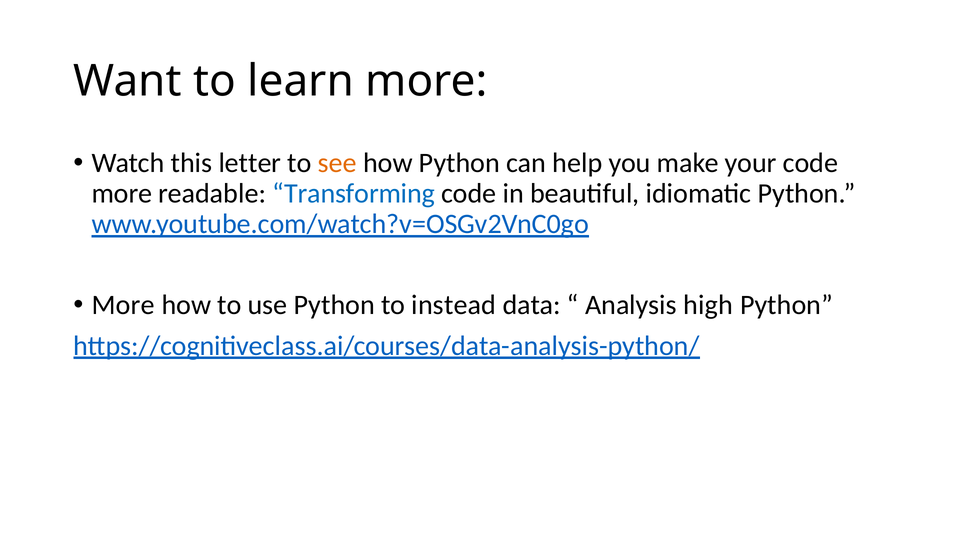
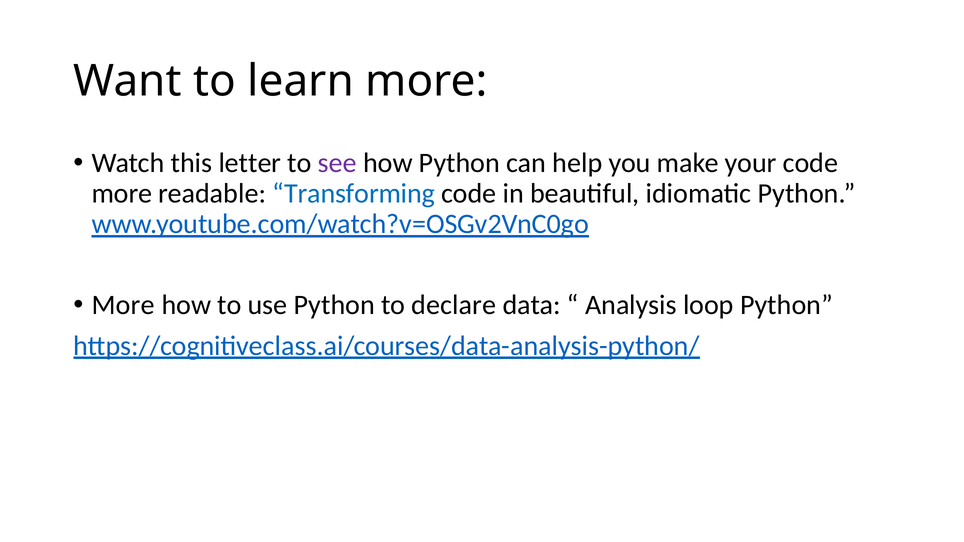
see colour: orange -> purple (337, 163)
instead: instead -> declare (454, 305)
high: high -> loop (708, 305)
